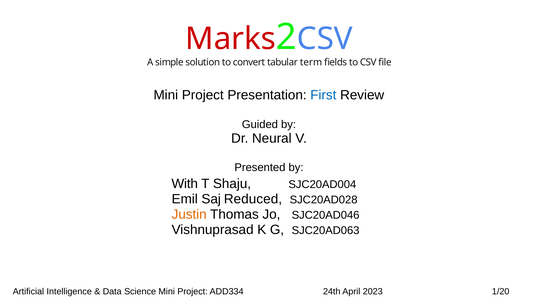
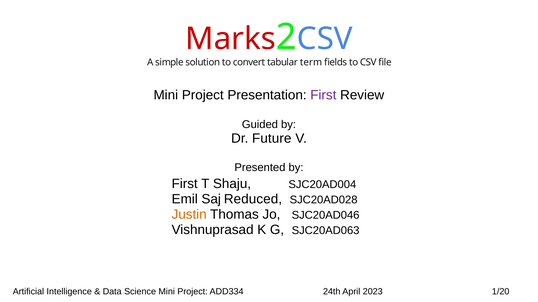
First colour: blue -> purple (323, 95)
Neural: Neural -> Future (272, 139)
With: With -> First (185, 184)
